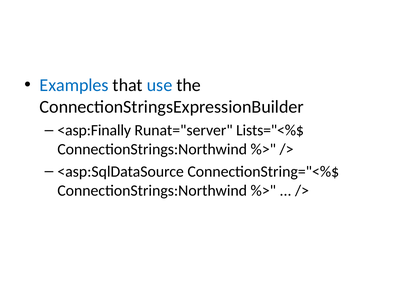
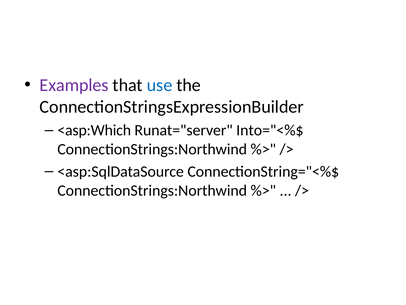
Examples colour: blue -> purple (74, 85)
<asp:Finally: <asp:Finally -> <asp:Which (94, 130)
Lists="<%$: Lists="<%$ -> Into="<%$ (270, 130)
